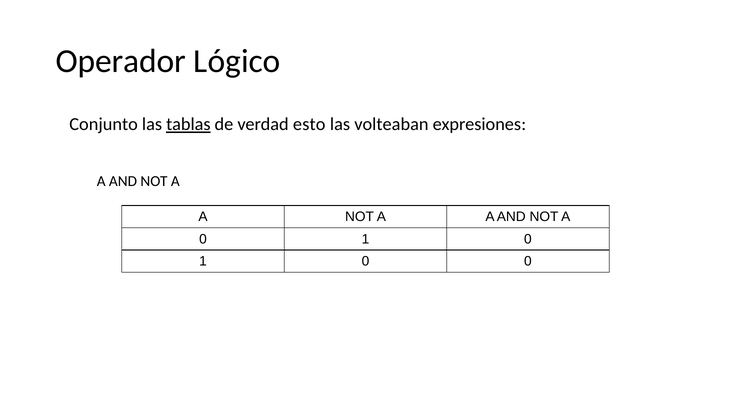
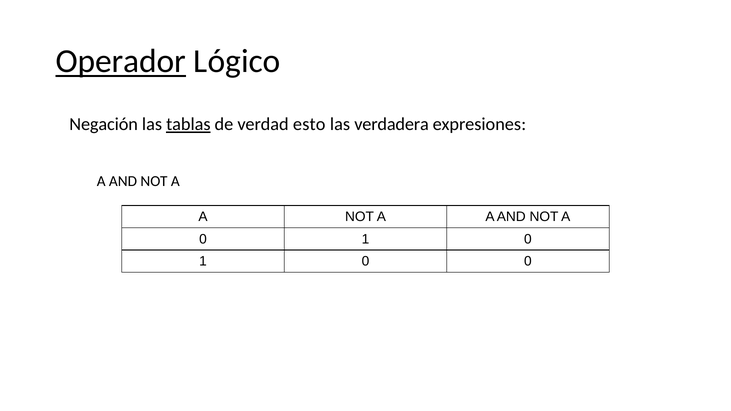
Operador underline: none -> present (121, 61)
Conjunto: Conjunto -> Negación (104, 124)
volteaban: volteaban -> verdadera (392, 124)
